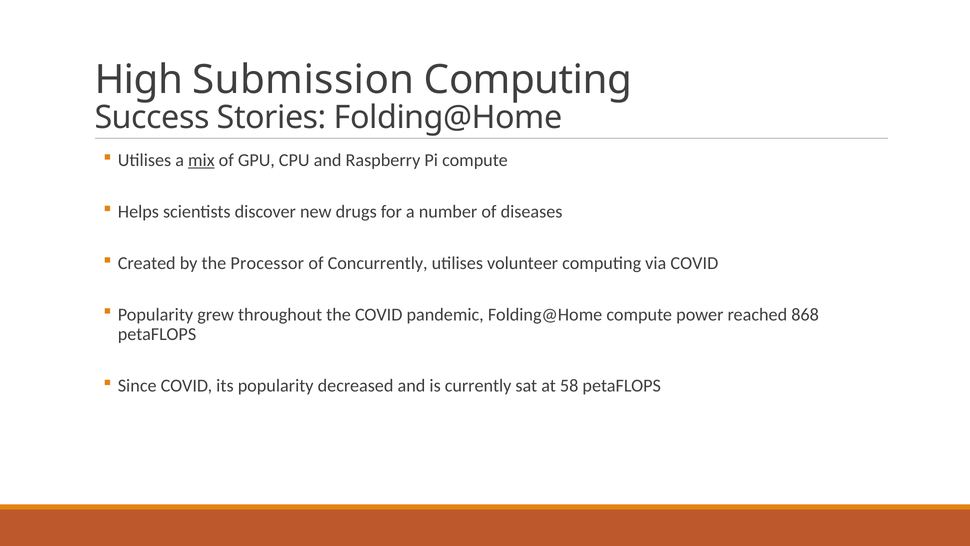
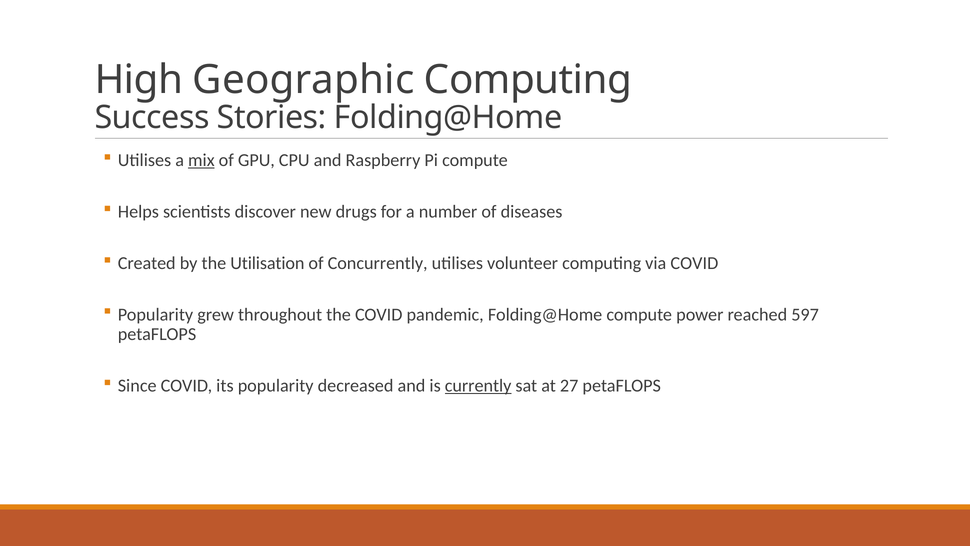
Submission: Submission -> Geographic (303, 80)
Processor: Processor -> Utilisation (267, 263)
868: 868 -> 597 (805, 314)
currently underline: none -> present (478, 385)
58: 58 -> 27 (569, 385)
